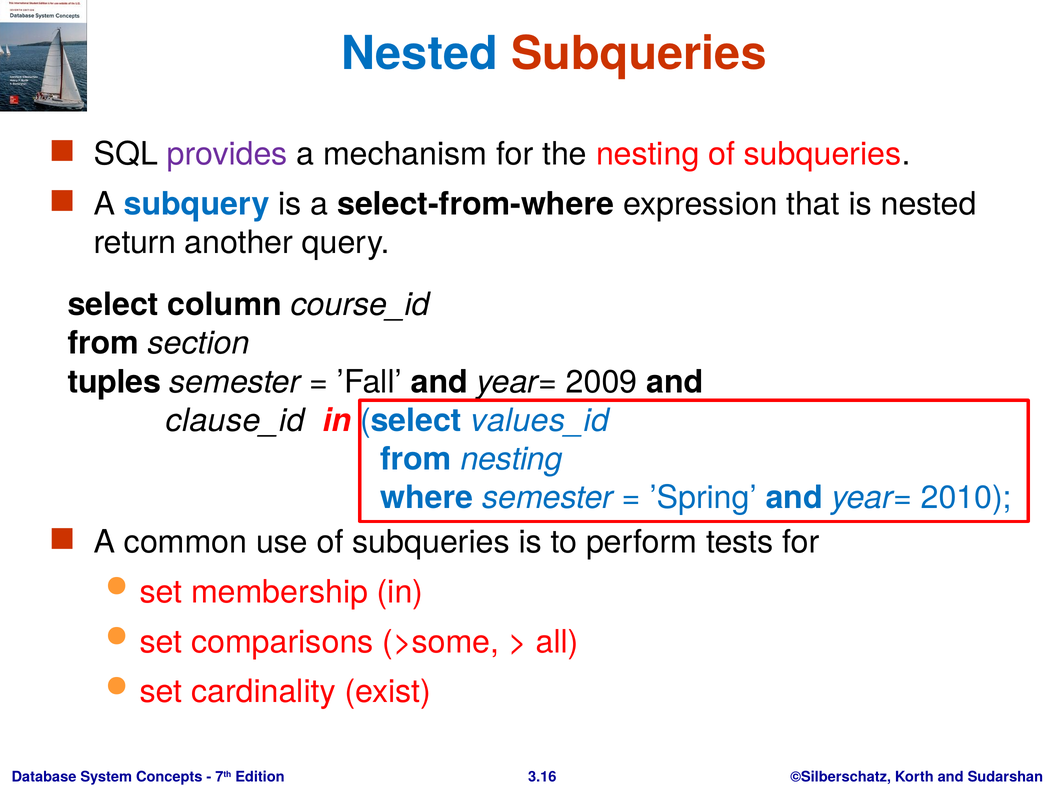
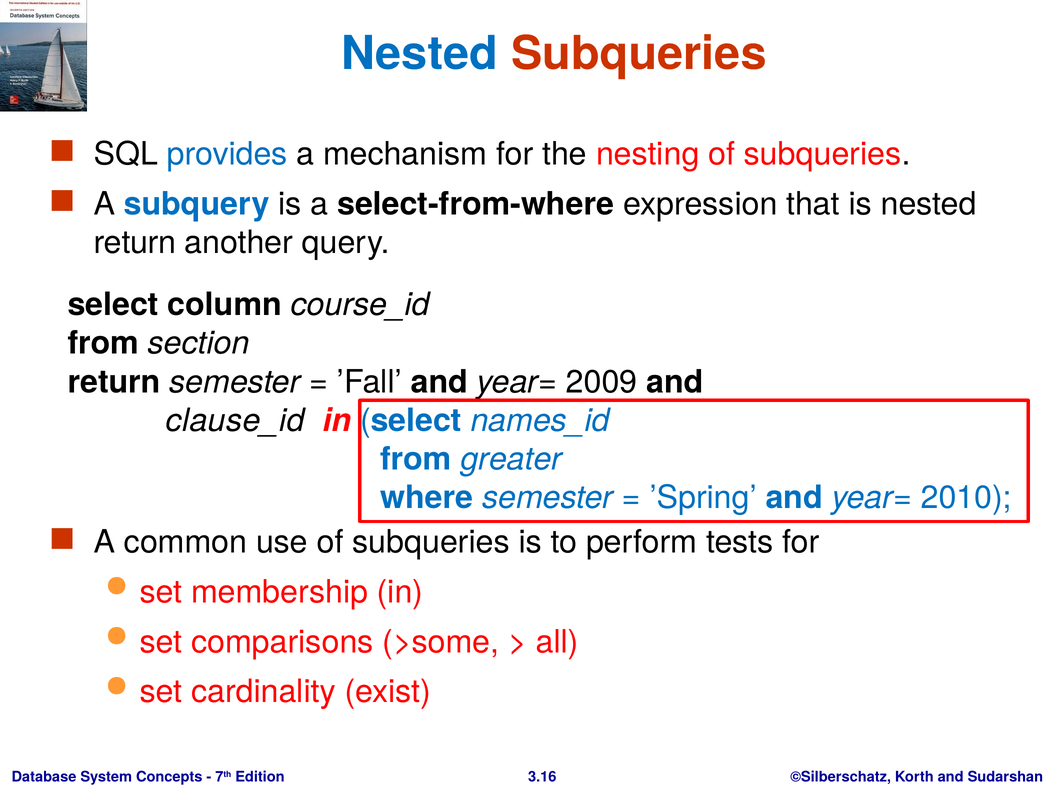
provides colour: purple -> blue (227, 154)
tuples: tuples -> return (114, 382)
values_id: values_id -> names_id (540, 421)
from nesting: nesting -> greater (511, 459)
